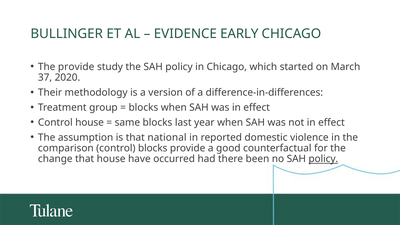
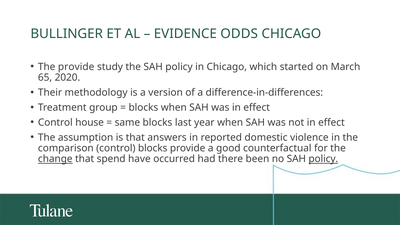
EARLY: EARLY -> ODDS (239, 34)
37: 37 -> 65 (45, 78)
national: national -> answers (167, 137)
change underline: none -> present (55, 159)
that house: house -> spend (111, 159)
